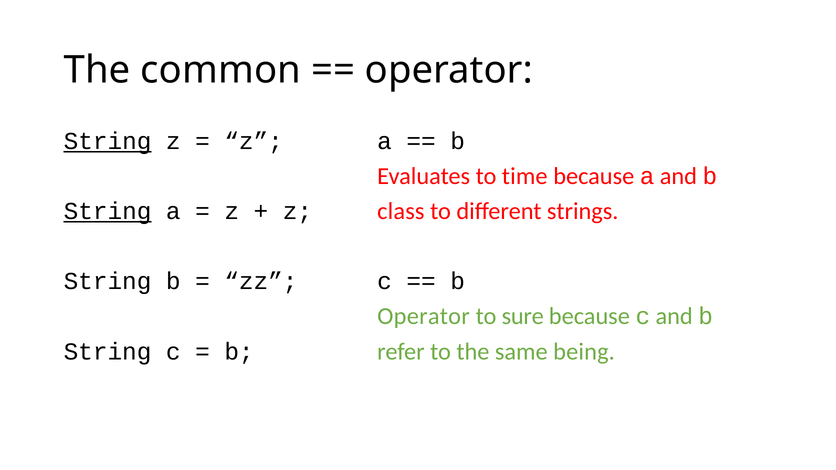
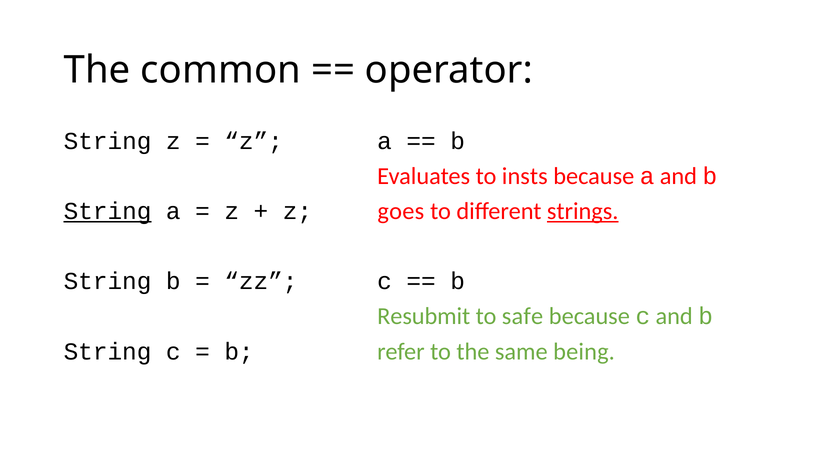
String underline: present -> none (108, 141)
time: time -> insts (525, 176)
class: class -> goes (401, 211)
strings underline: none -> present (583, 211)
Operator: Operator -> Resubmit (424, 317)
sure: sure -> safe (523, 317)
